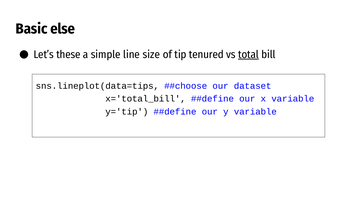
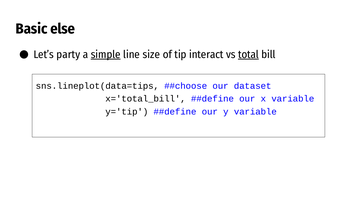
these: these -> party (68, 54)
simple underline: none -> present (106, 54)
tenured: tenured -> interact (206, 54)
